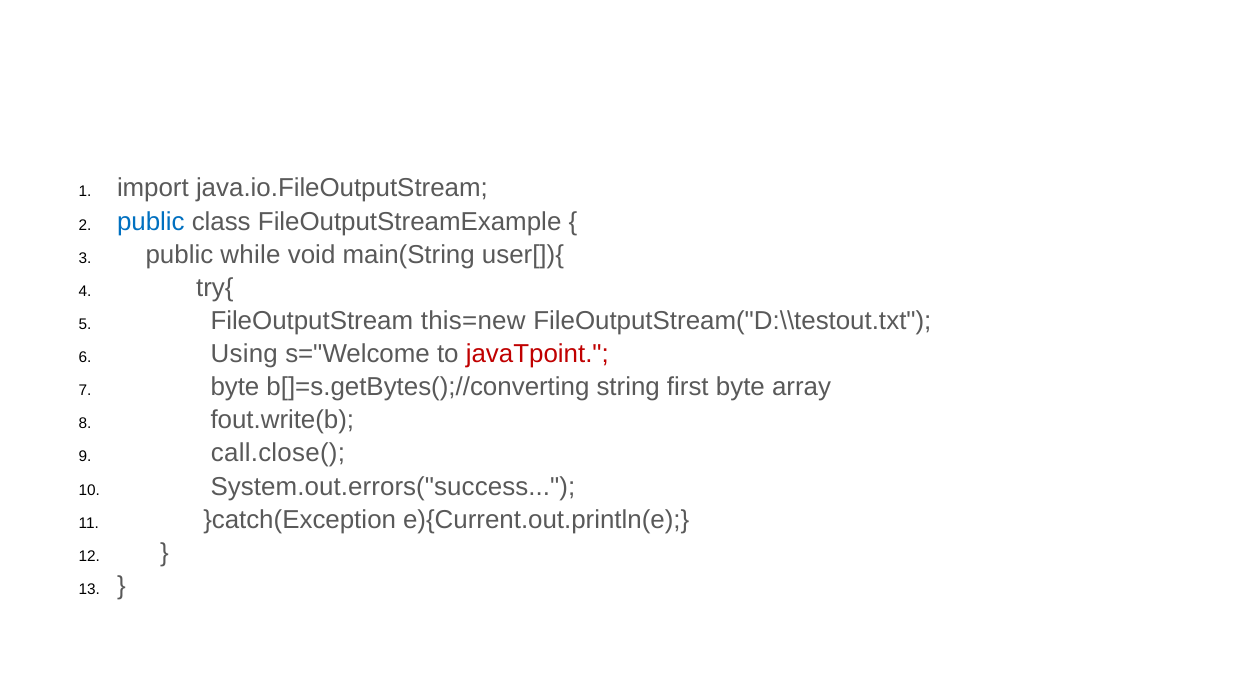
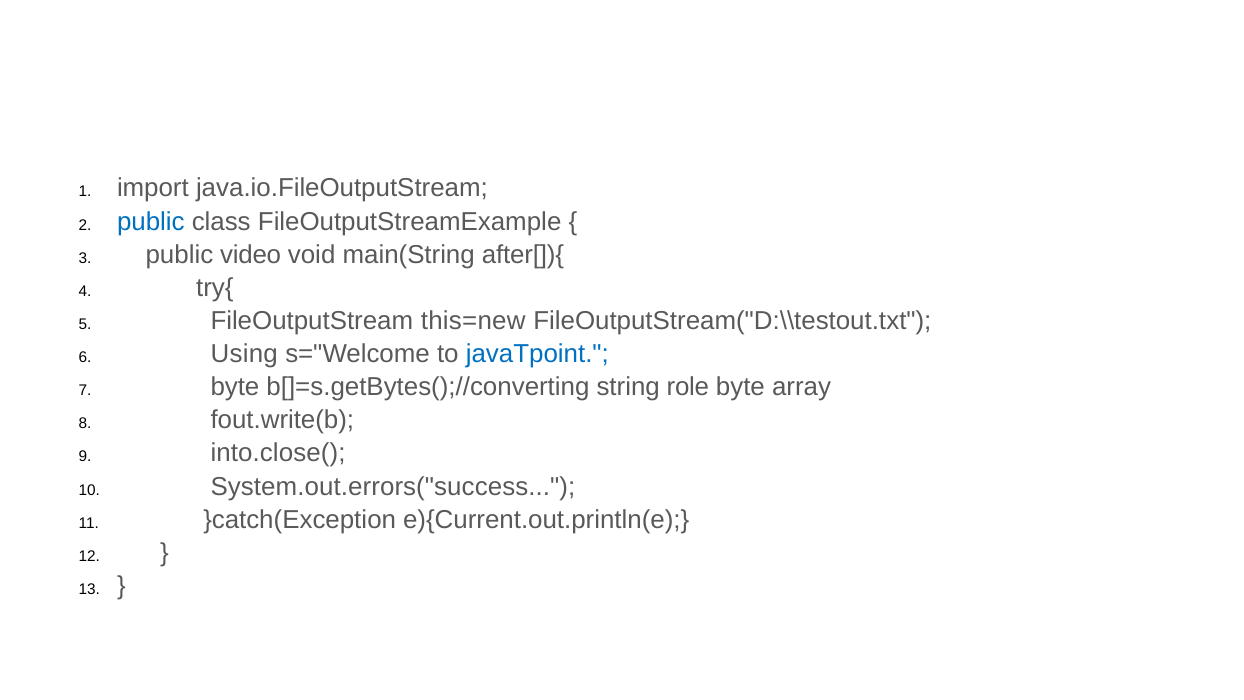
while: while -> video (251, 255)
user[]){: user[]){ -> after[]){ (523, 255)
javaTpoint colour: red -> blue (537, 354)
first: first -> role (688, 387)
call.close(: call.close( -> into.close( (278, 453)
